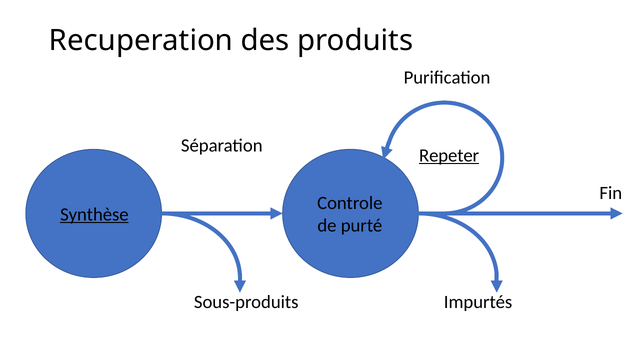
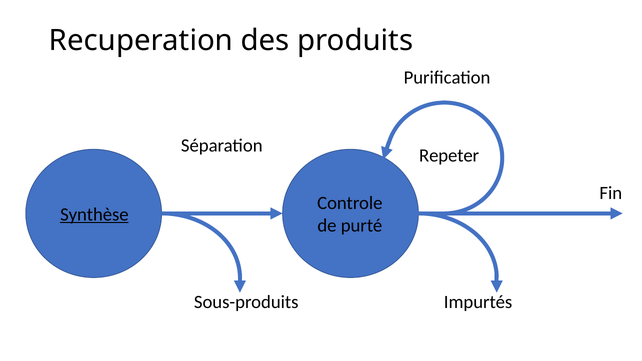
Repeter underline: present -> none (449, 155)
